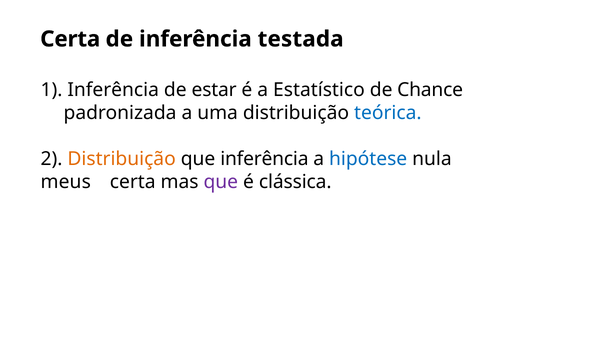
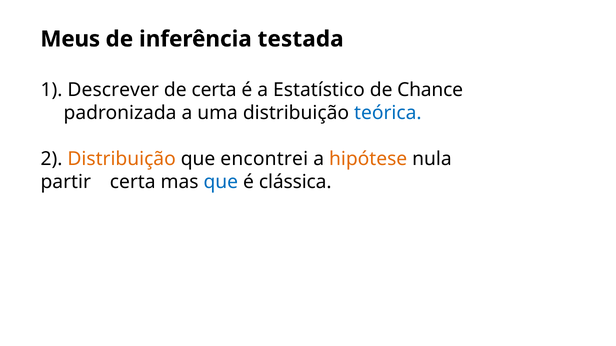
Certa: Certa -> Meus (70, 39)
1 Inferência: Inferência -> Descrever (113, 90)
de estar: estar -> certa (214, 90)
que inferência: inferência -> encontrei (264, 159)
hipótese colour: blue -> orange (368, 159)
meus: meus -> partir (66, 182)
que colour: purple -> blue (221, 182)
